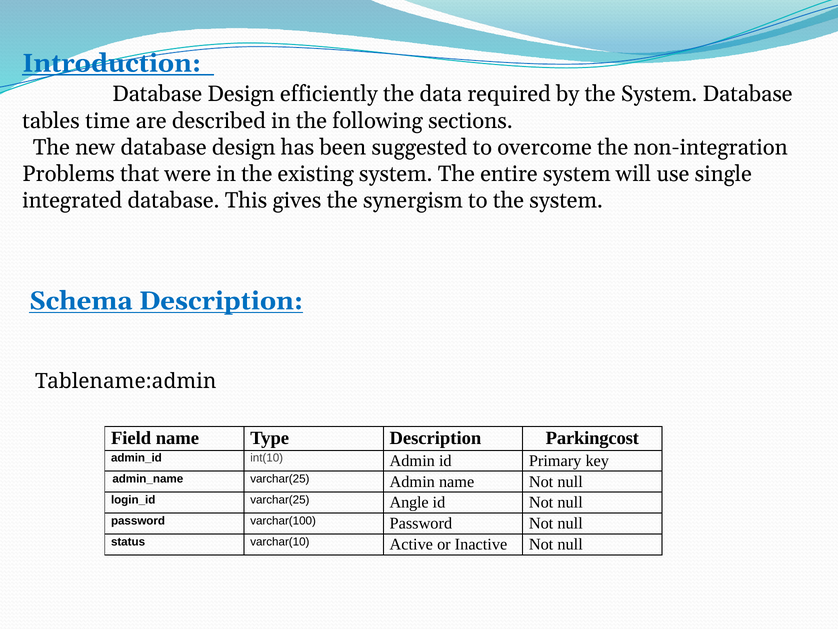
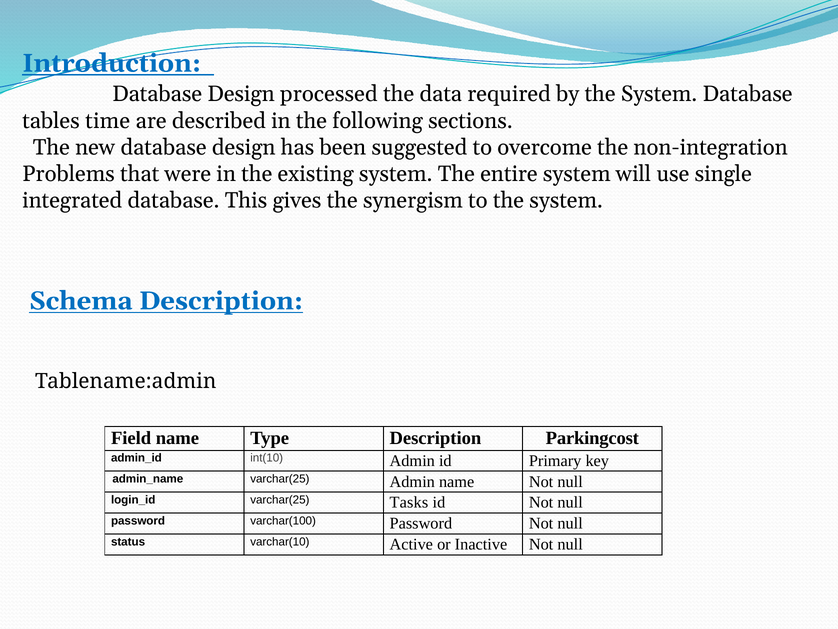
efficiently: efficiently -> processed (329, 94)
Angle: Angle -> Tasks (409, 502)
